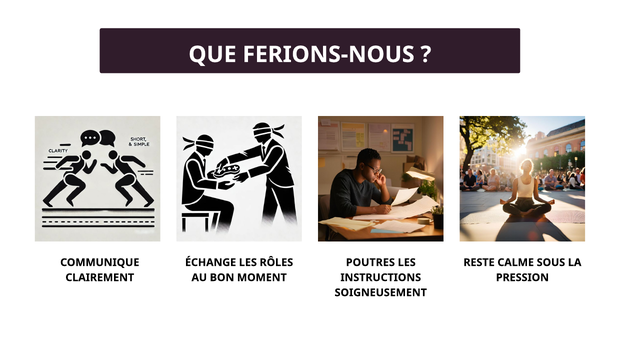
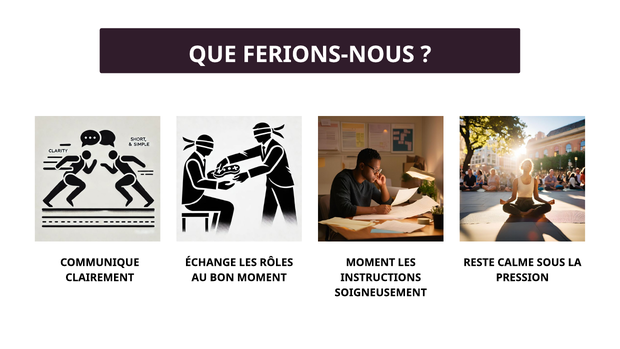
POUTRES: POUTRES -> MOMENT (370, 262)
